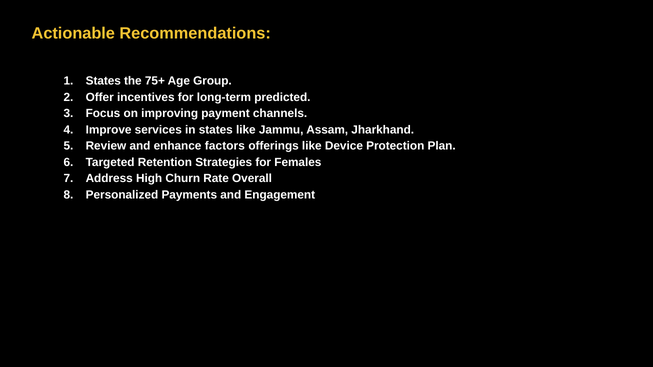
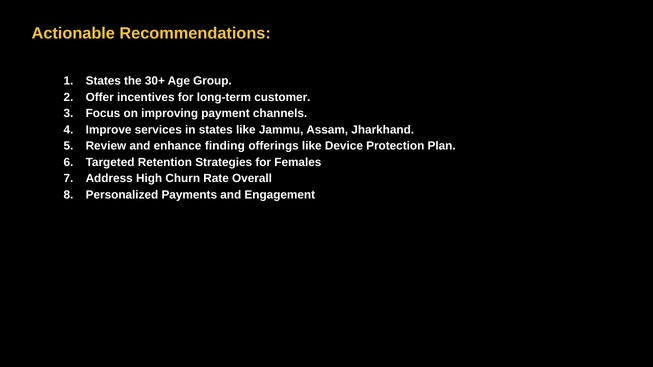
75+: 75+ -> 30+ (155, 81)
predicted: predicted -> customer (282, 97)
factors: factors -> finding (225, 146)
